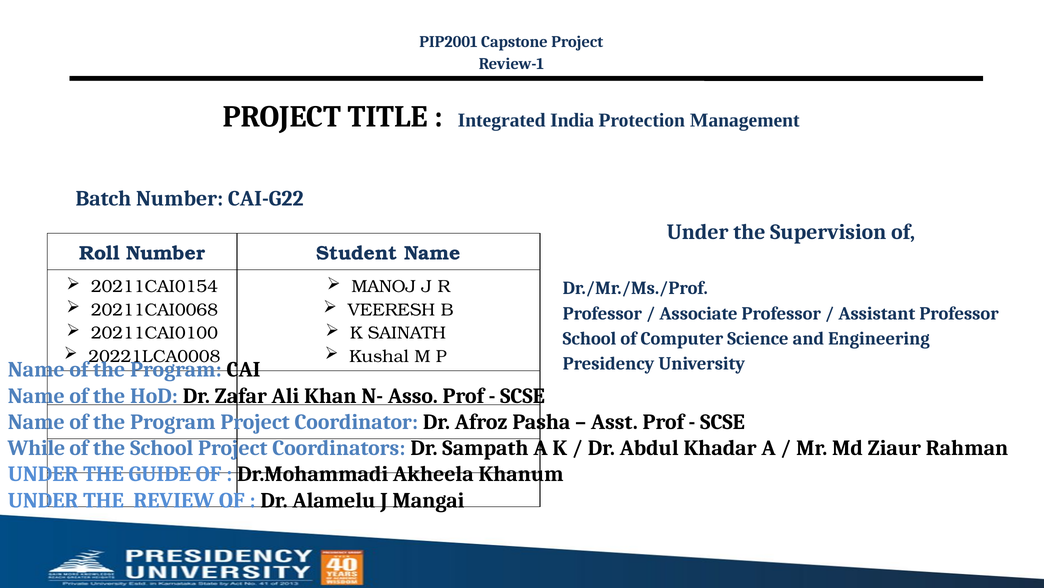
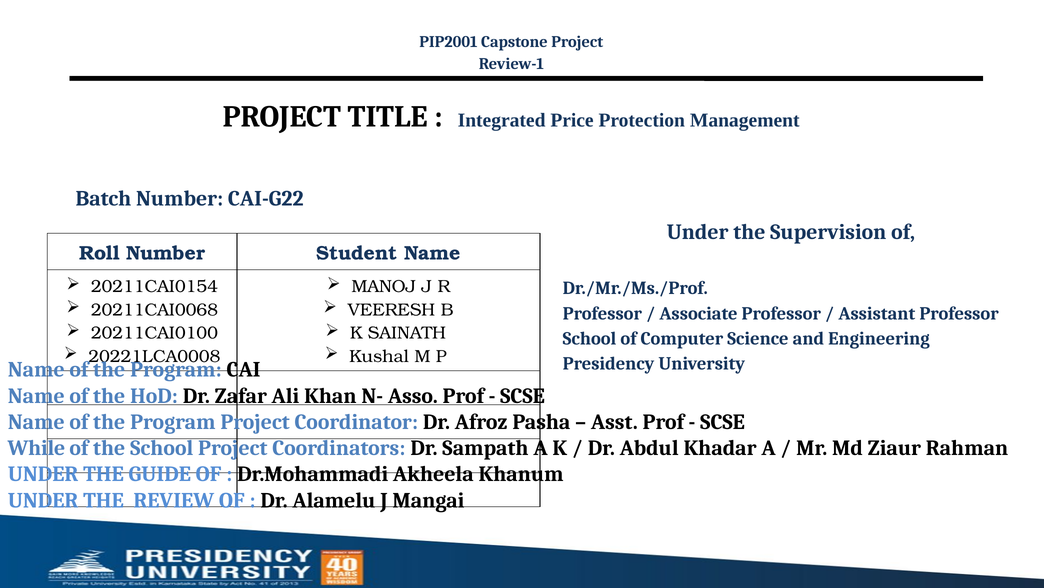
India: India -> Price (572, 120)
